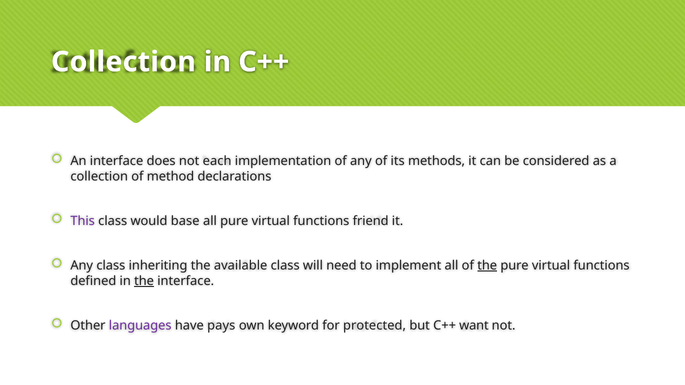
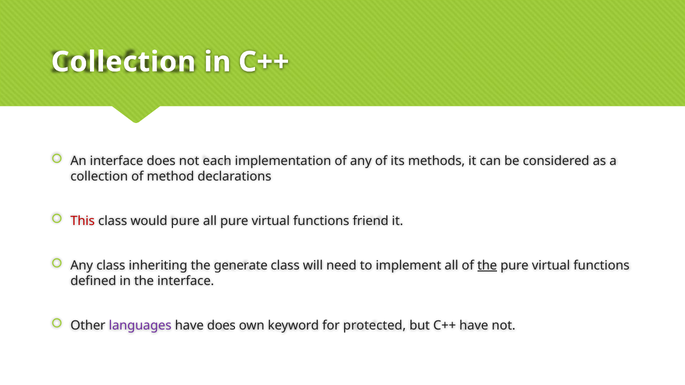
This colour: purple -> red (83, 221)
would base: base -> pure (185, 221)
available: available -> generate (241, 266)
the underline: present -> none (144, 281)
have pays: pays -> does (221, 326)
C++ want: want -> have (474, 326)
